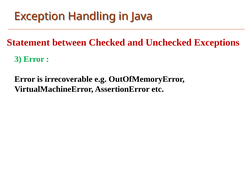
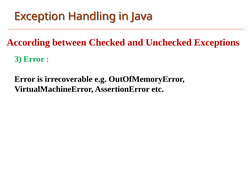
Statement: Statement -> According (28, 43)
